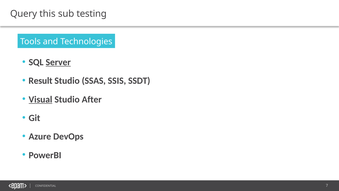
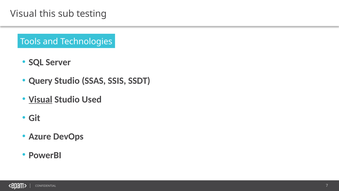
Query: Query -> Visual (23, 14)
Server underline: present -> none (58, 62)
Result: Result -> Query (41, 81)
After: After -> Used (92, 99)
